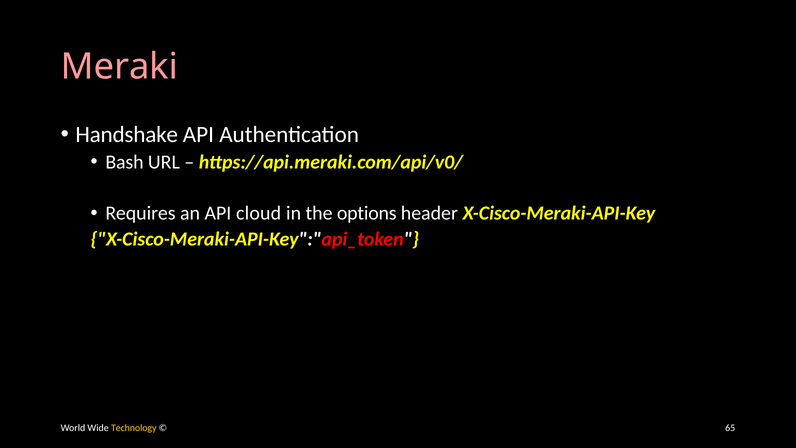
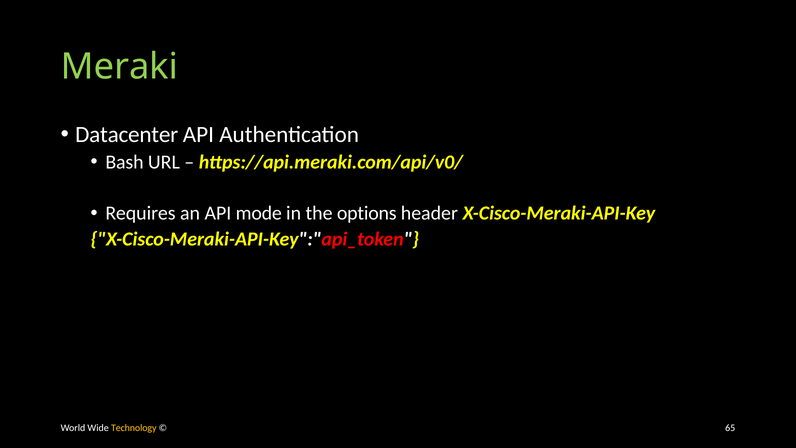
Meraki colour: pink -> light green (119, 67)
Handshake: Handshake -> Datacenter (127, 135)
cloud: cloud -> mode (259, 213)
